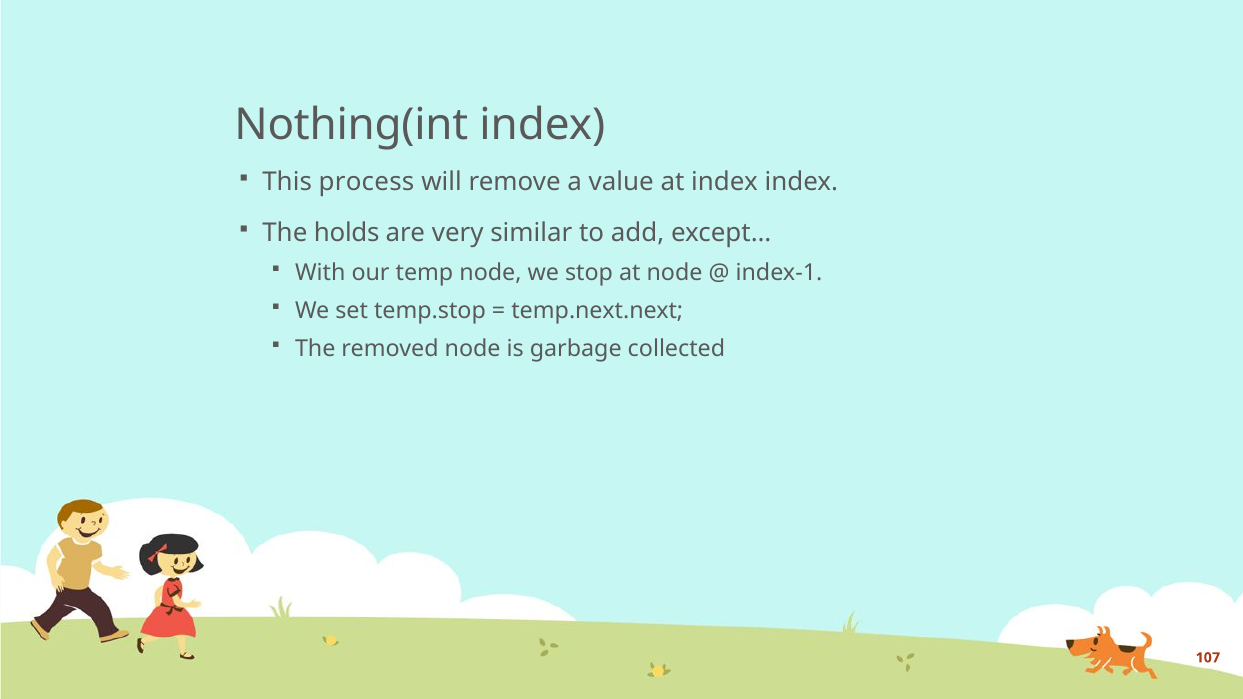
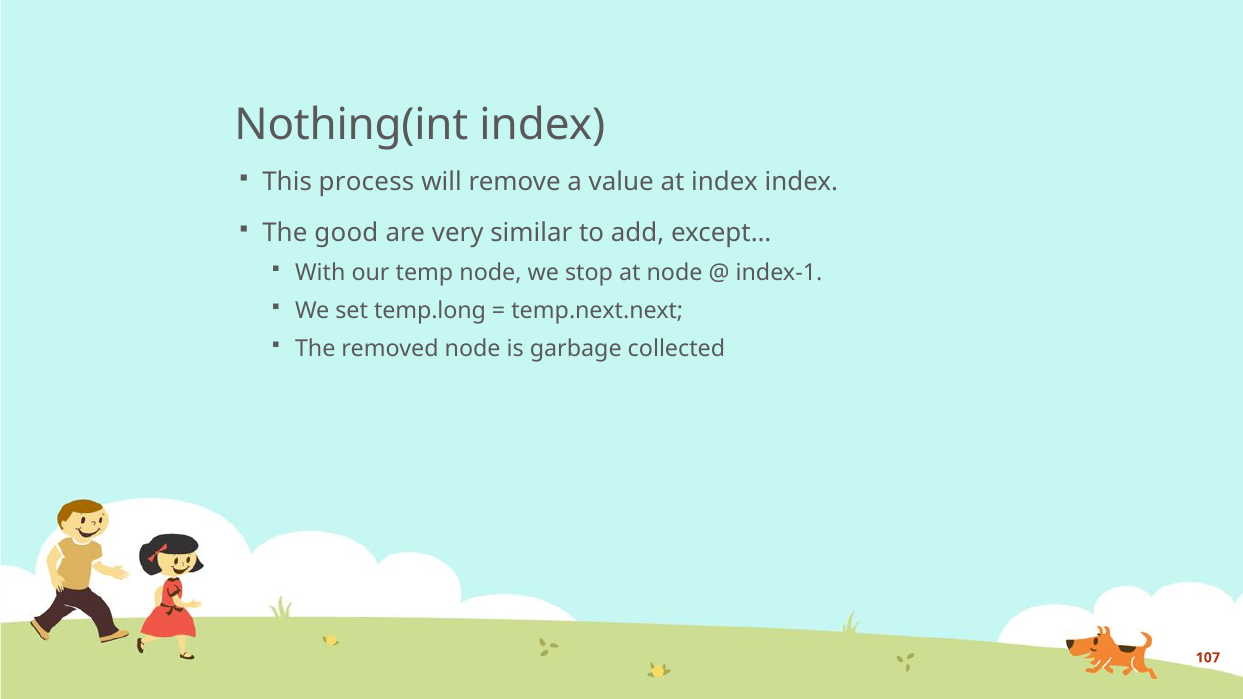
holds: holds -> good (346, 233)
temp.stop: temp.stop -> temp.long (430, 311)
